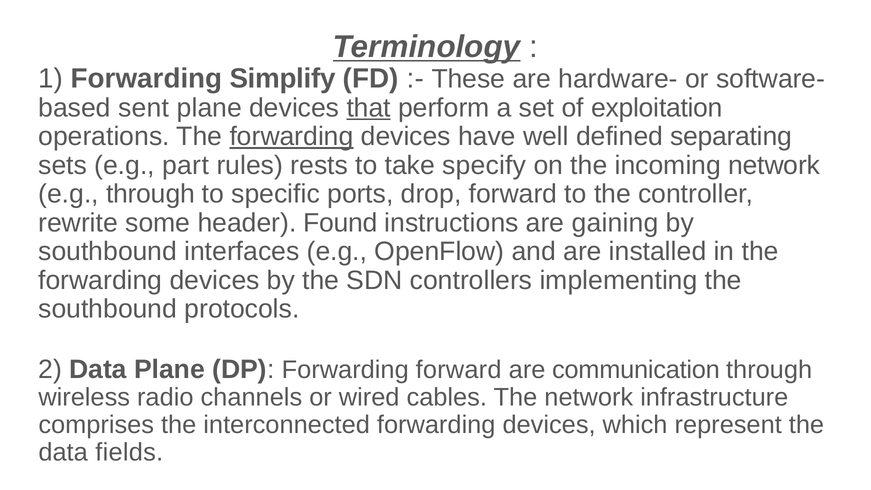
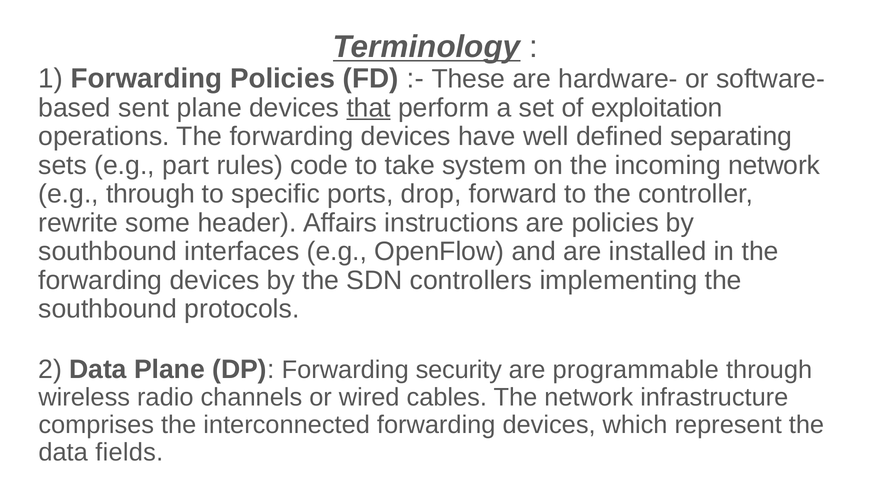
Forwarding Simplify: Simplify -> Policies (283, 79)
forwarding underline: present -> none (292, 137)
rests: rests -> code (319, 165)
specify: specify -> system (484, 165)
Found: Found -> Affairs (340, 223)
are gaining: gaining -> policies (615, 223)
Forwarding forward: forward -> security (459, 370)
communication: communication -> programmable (636, 370)
